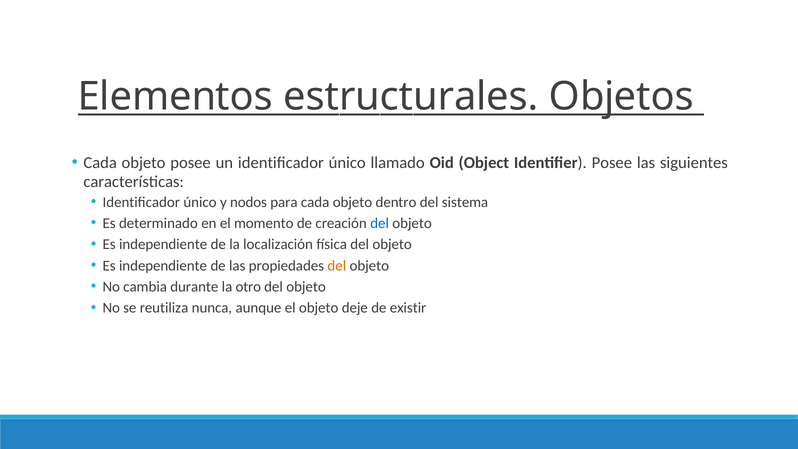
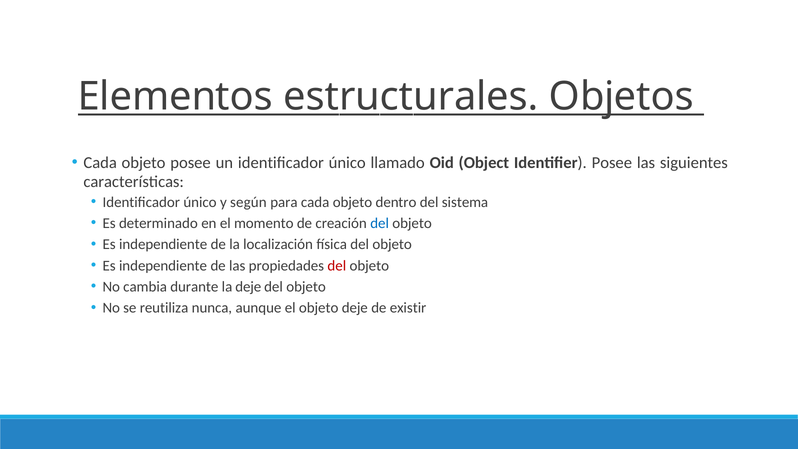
nodos: nodos -> según (248, 202)
del colour: orange -> red (337, 266)
la otro: otro -> deje (248, 287)
